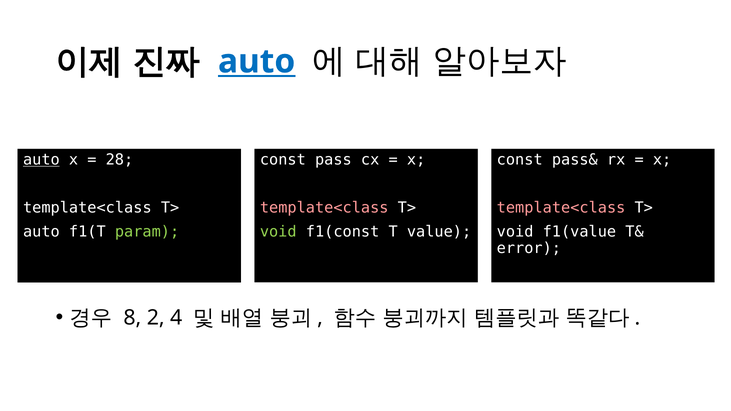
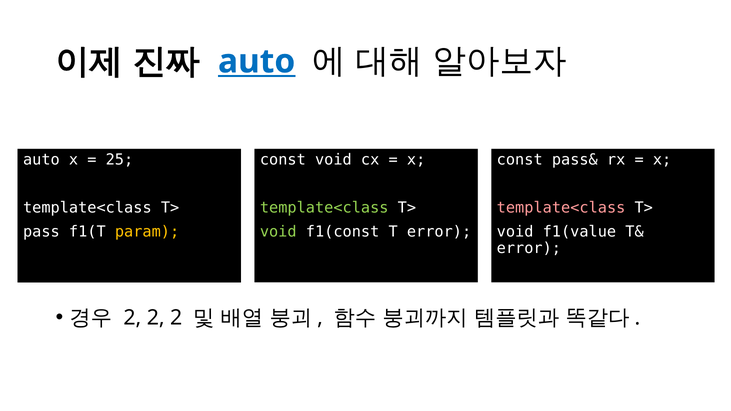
auto underline: present -> none (41, 160)
28: 28 -> 25 (119, 160)
const pass: pass -> void (333, 160)
template<class colour: pink -> light green (324, 208)
auto: auto -> pass (41, 232)
param colour: light green -> yellow (147, 232)
T value: value -> error (439, 232)
8: 8 -> 2 (132, 318)
4: 4 -> 2 (176, 318)
